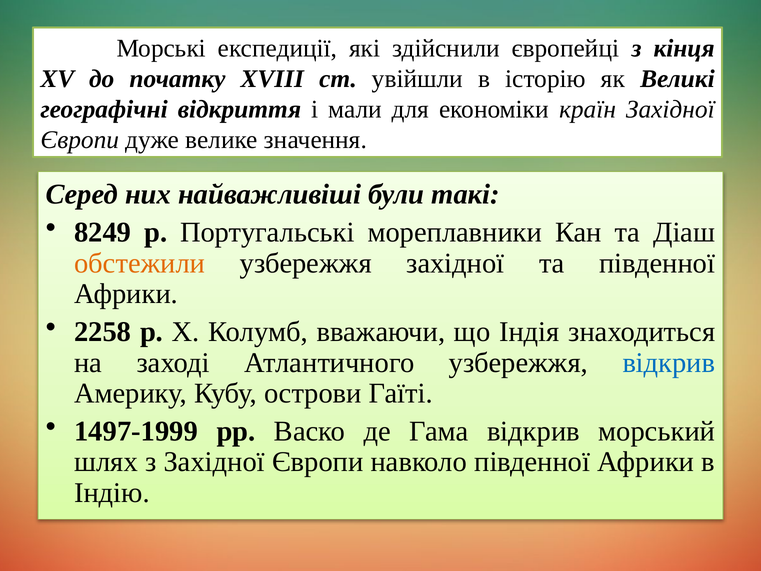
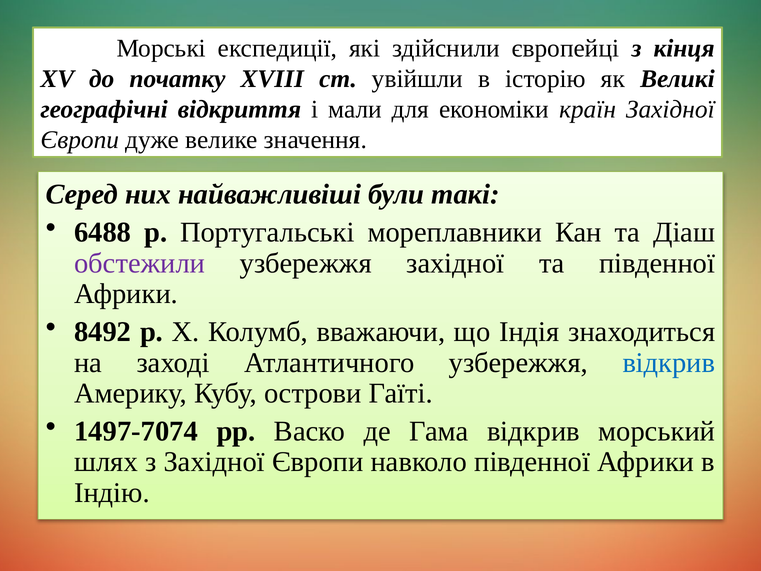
8249: 8249 -> 6488 (103, 232)
обстежили colour: orange -> purple (140, 263)
2258: 2258 -> 8492 (103, 332)
1497-1999: 1497-1999 -> 1497-7074 (136, 431)
